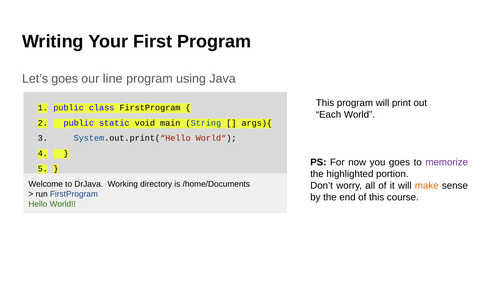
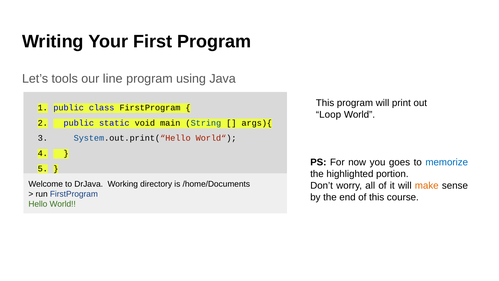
Let’s goes: goes -> tools (65, 78)
Each: Each -> Loop (328, 115)
memorize colour: purple -> blue (447, 162)
